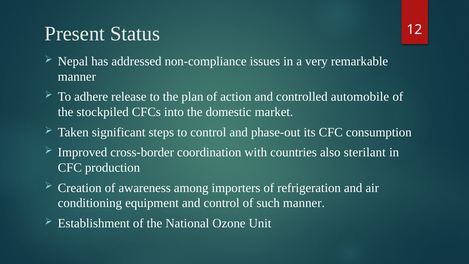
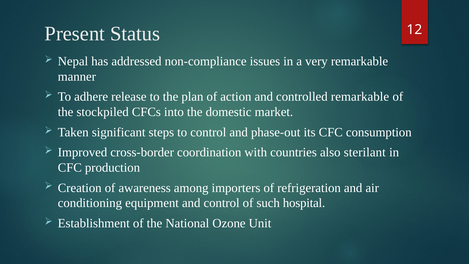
controlled automobile: automobile -> remarkable (360, 97)
such manner: manner -> hospital (304, 203)
